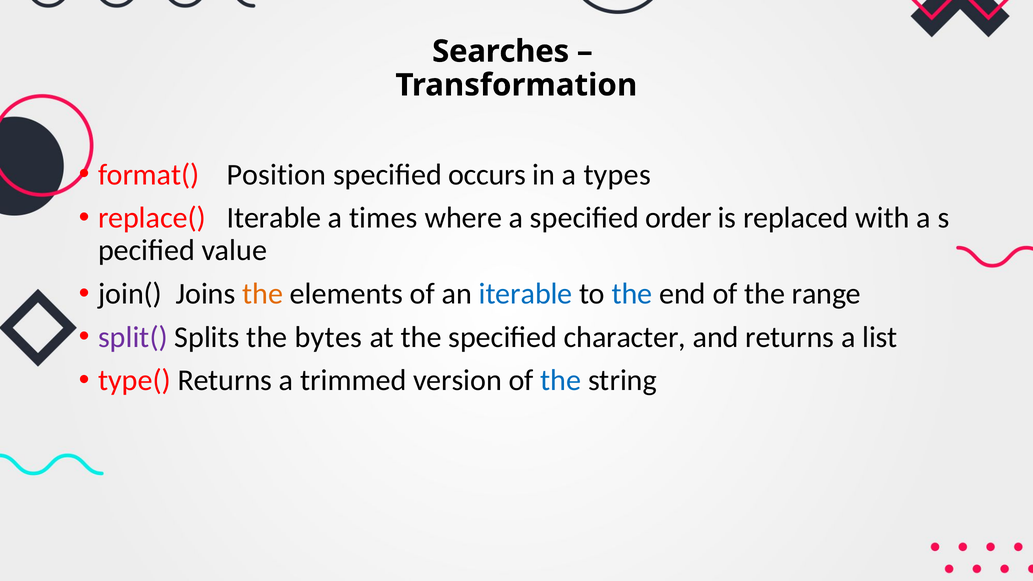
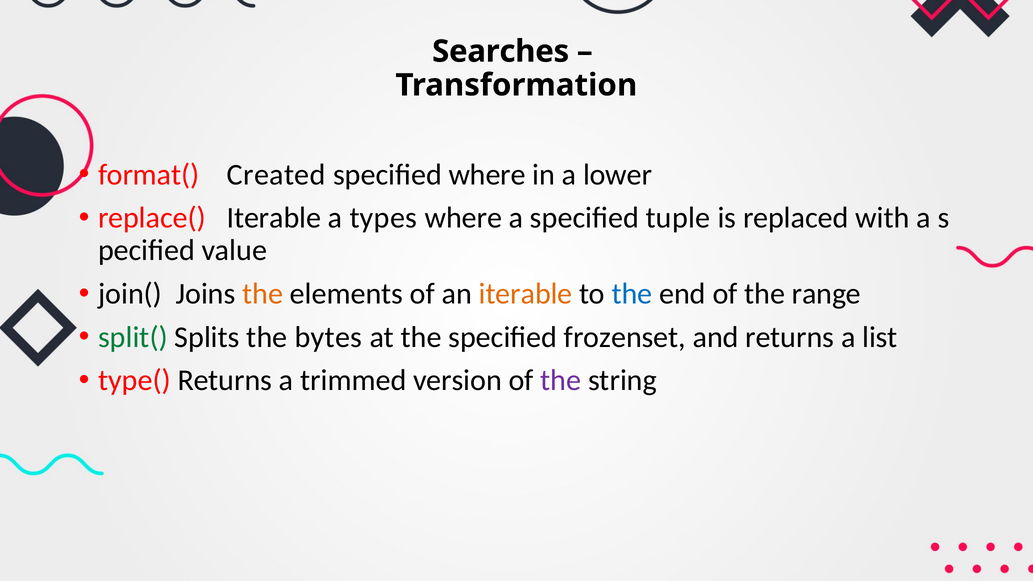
Position: Position -> Created (276, 175)
specified occurs: occurs -> where (487, 175)
types: types -> lower (618, 175)
times: times -> types (383, 218)
order: order -> tuple (678, 218)
iterable colour: blue -> orange (526, 294)
split( colour: purple -> green (133, 337)
character: character -> frozenset (625, 337)
the colour: blue -> purple (561, 380)
